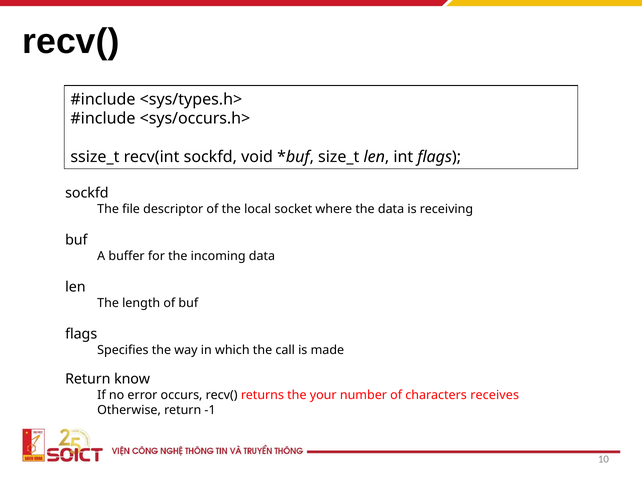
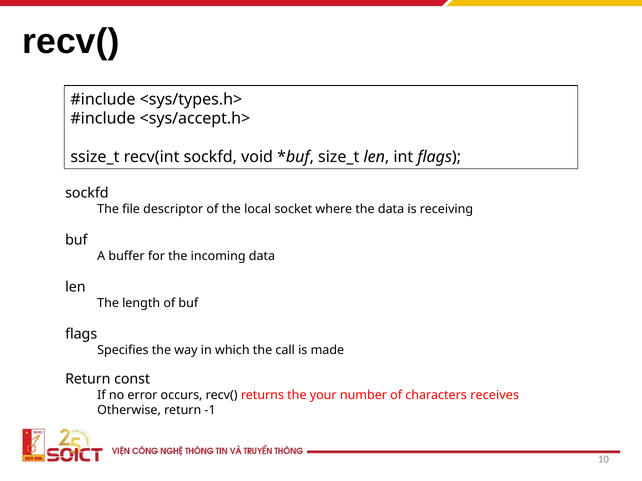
<sys/occurs.h>: <sys/occurs.h> -> <sys/accept.h> (195, 119)
know: know -> const (132, 379)
